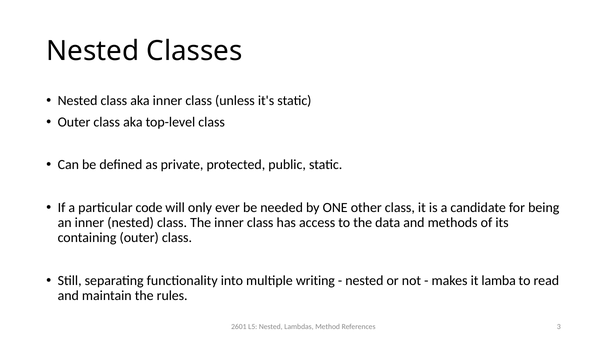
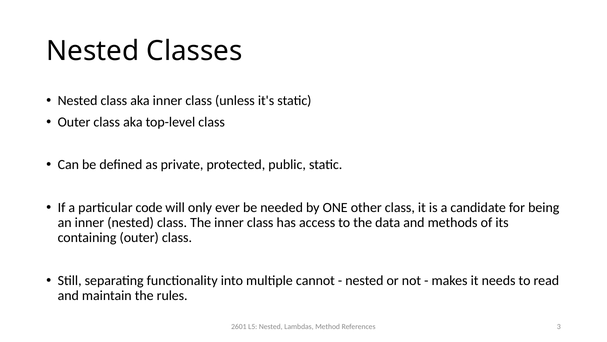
writing: writing -> cannot (315, 280)
lamba: lamba -> needs (499, 280)
